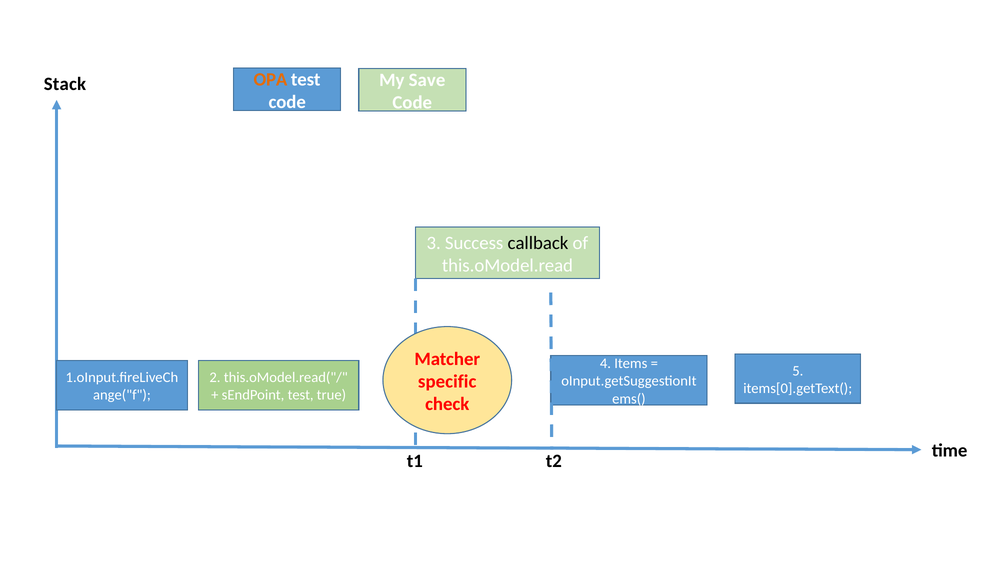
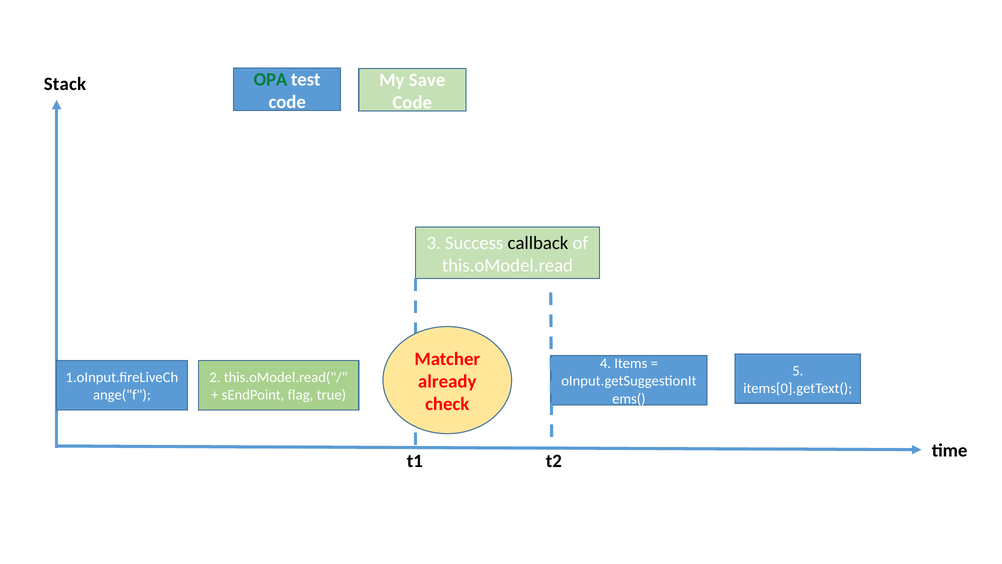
OPA colour: orange -> green (270, 79)
specific: specific -> already (447, 381)
sEndPoint test: test -> flag (301, 395)
